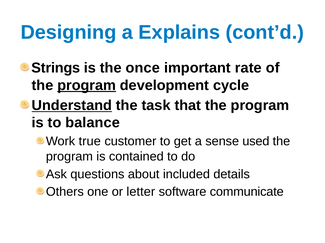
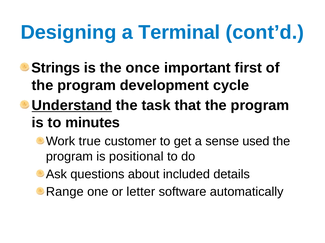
Explains: Explains -> Terminal (179, 33)
rate: rate -> first (248, 68)
program underline: present -> none (87, 86)
balance: balance -> minutes (93, 123)
contained: contained -> positional (136, 157)
Others: Others -> Range (65, 192)
communicate: communicate -> automatically (247, 192)
